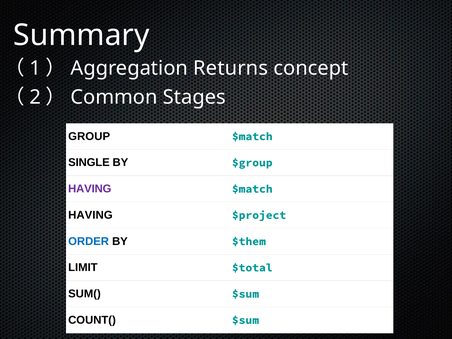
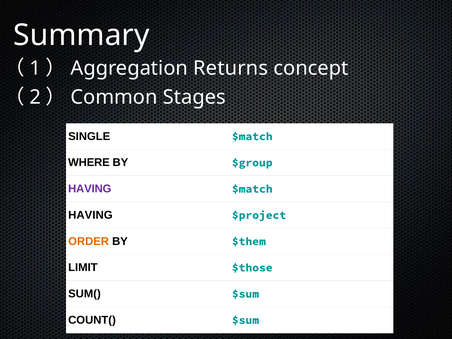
GROUP: GROUP -> SINGLE (89, 136)
SINGLE: SINGLE -> WHERE (89, 163)
ORDER colour: blue -> orange (89, 241)
$total: $total -> $those (252, 268)
